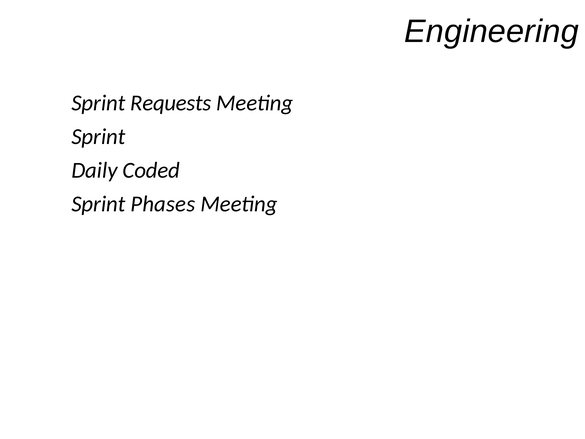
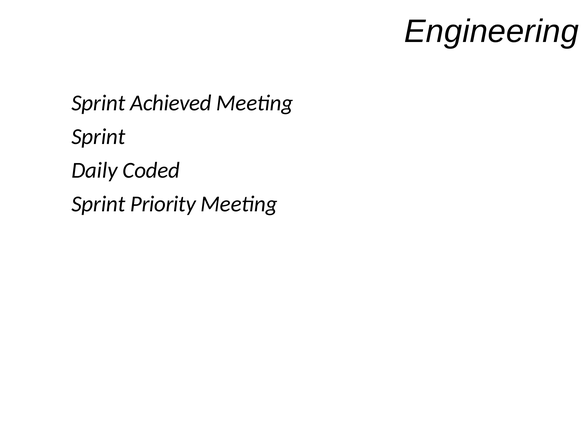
Requests: Requests -> Achieved (171, 103)
Phases: Phases -> Priority (163, 204)
